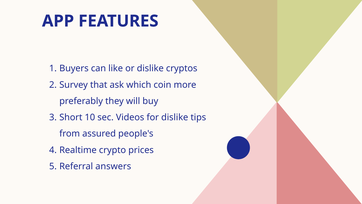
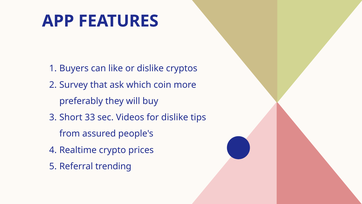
10: 10 -> 33 (90, 117)
answers: answers -> trending (113, 166)
